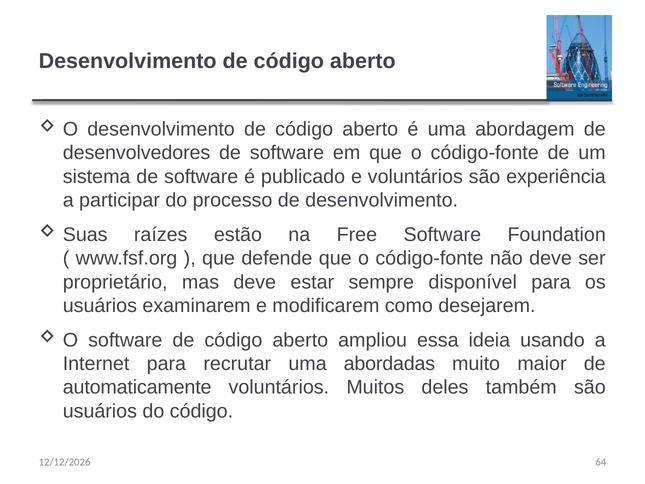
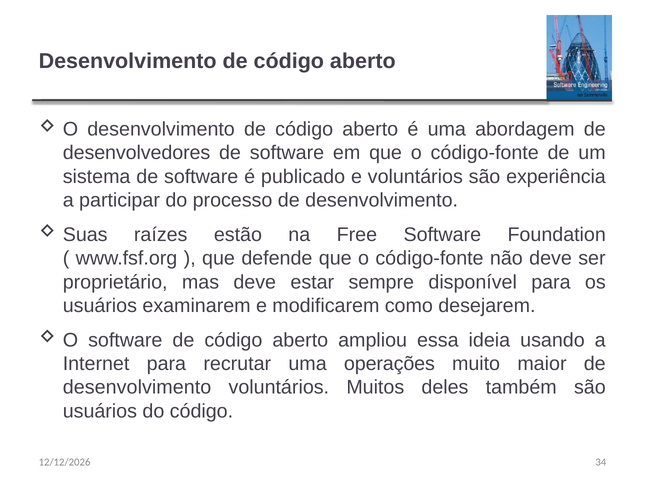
abordadas: abordadas -> operações (389, 364)
automaticamente: automaticamente -> desenvolvimento (137, 387)
64: 64 -> 34 (601, 462)
